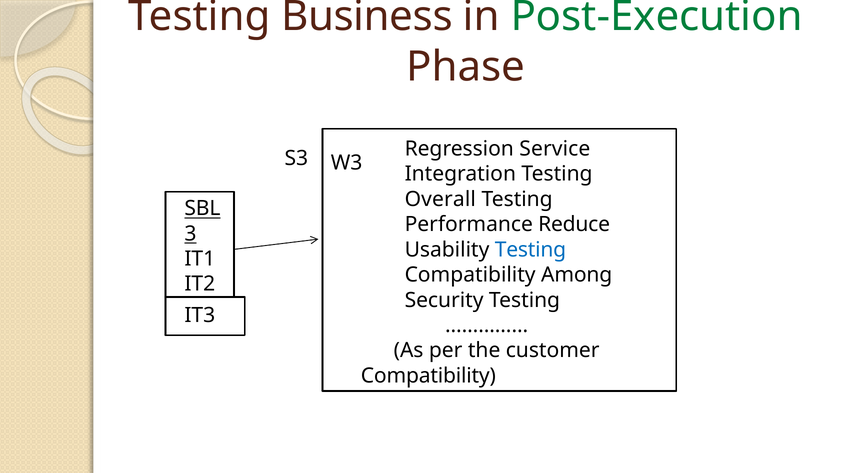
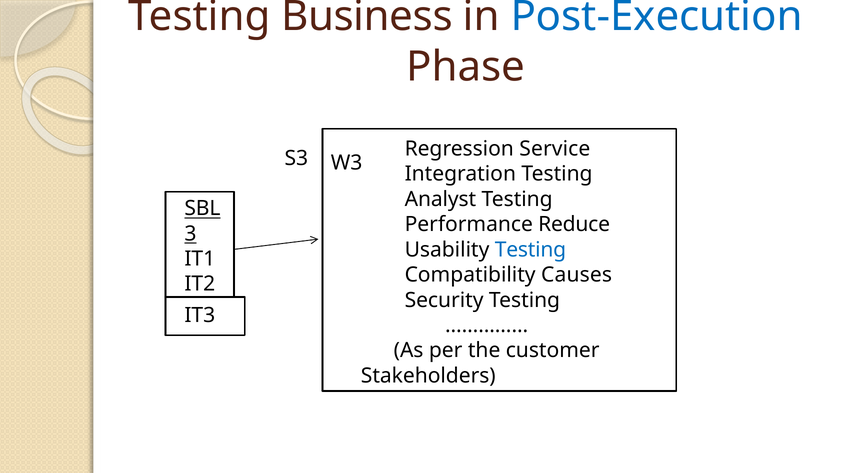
Post-Execution colour: green -> blue (657, 17)
Overall: Overall -> Analyst (440, 199)
Among: Among -> Causes (577, 275)
Compatibility: Compatibility -> Stakeholders (428, 376)
